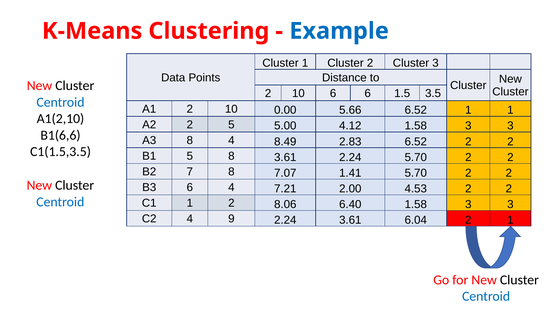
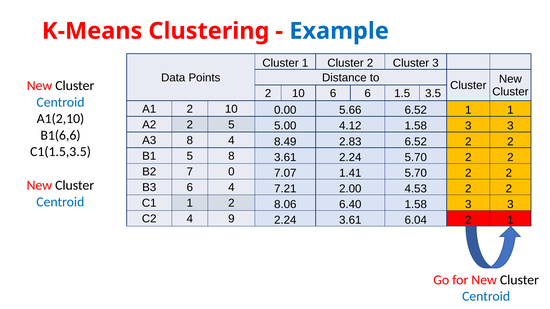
7 8: 8 -> 0 (231, 172)
